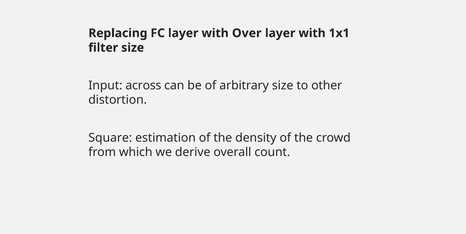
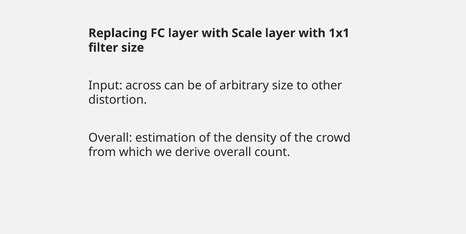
Over: Over -> Scale (247, 33)
Square: Square -> Overall (110, 137)
